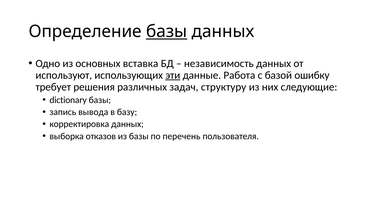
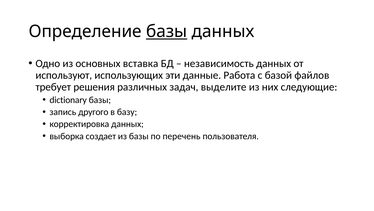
эти underline: present -> none (173, 75)
ошибку: ошибку -> файлов (312, 75)
структуру: структуру -> выделите (224, 87)
вывода: вывода -> другого (93, 112)
отказов: отказов -> создает (101, 136)
